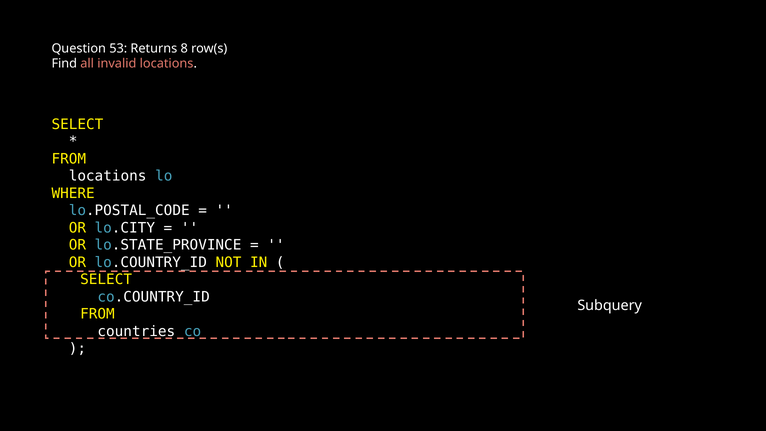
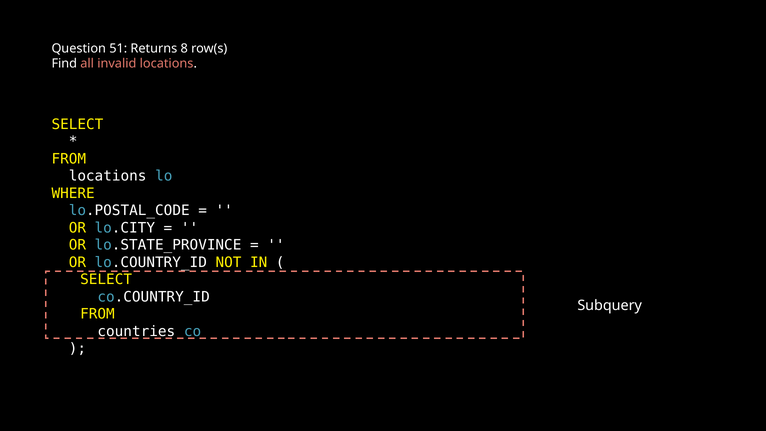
53: 53 -> 51 (118, 48)
